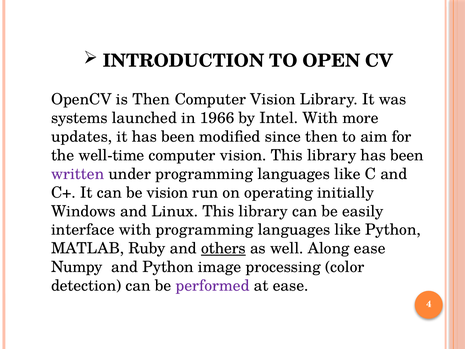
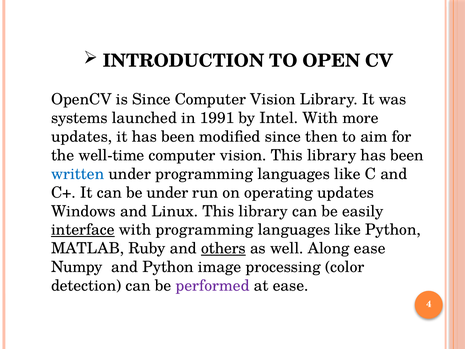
is Then: Then -> Since (151, 99)
1966: 1966 -> 1991 (217, 118)
written colour: purple -> blue (78, 174)
be vision: vision -> under (167, 192)
operating initially: initially -> updates (346, 192)
interface underline: none -> present (83, 230)
